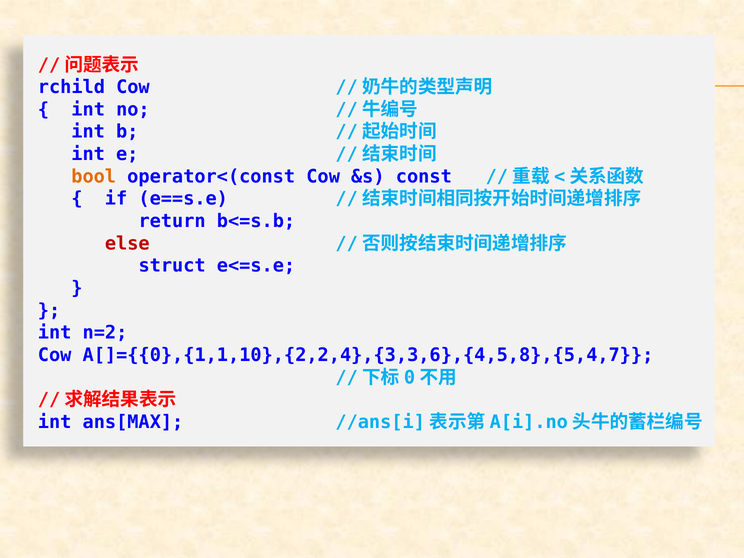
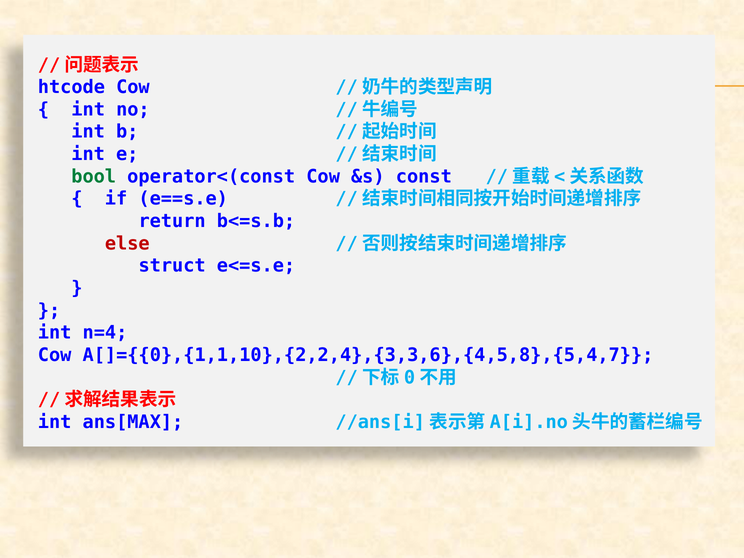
rchild: rchild -> htcode (71, 87)
bool colour: orange -> green (94, 176)
n=2: n=2 -> n=4 (105, 333)
